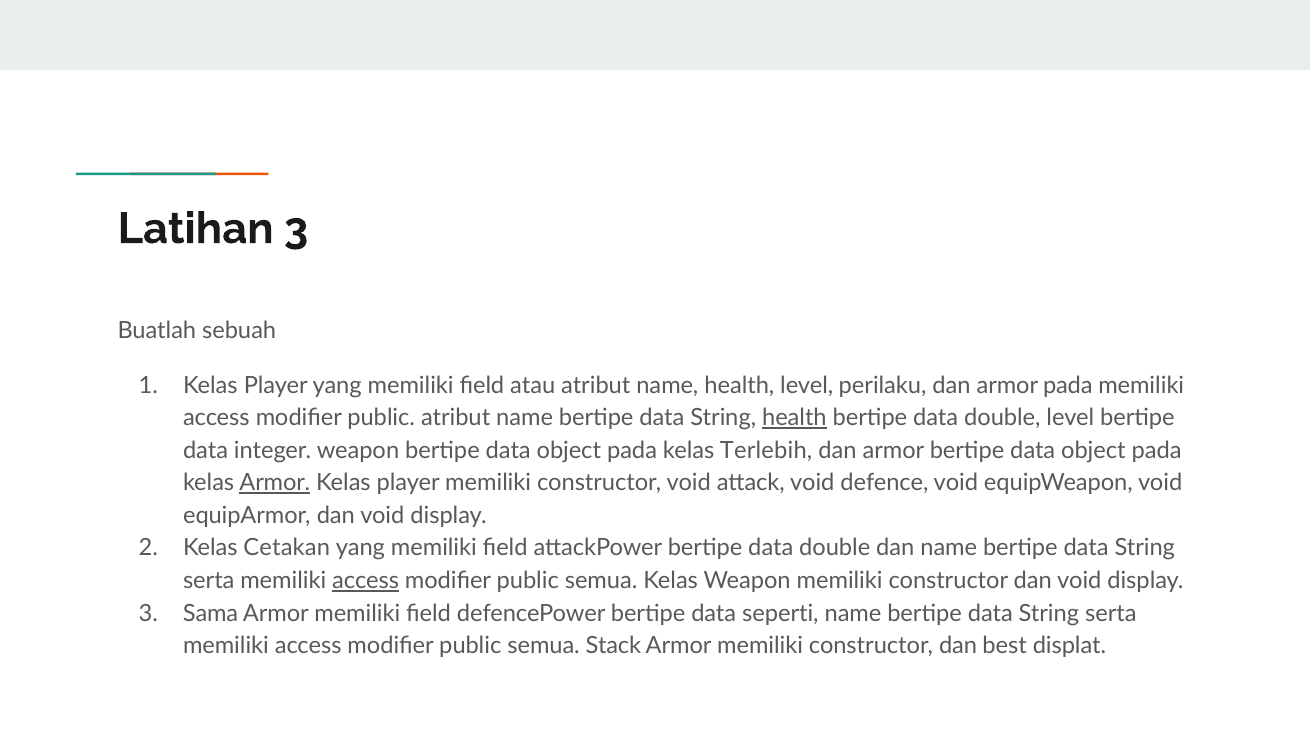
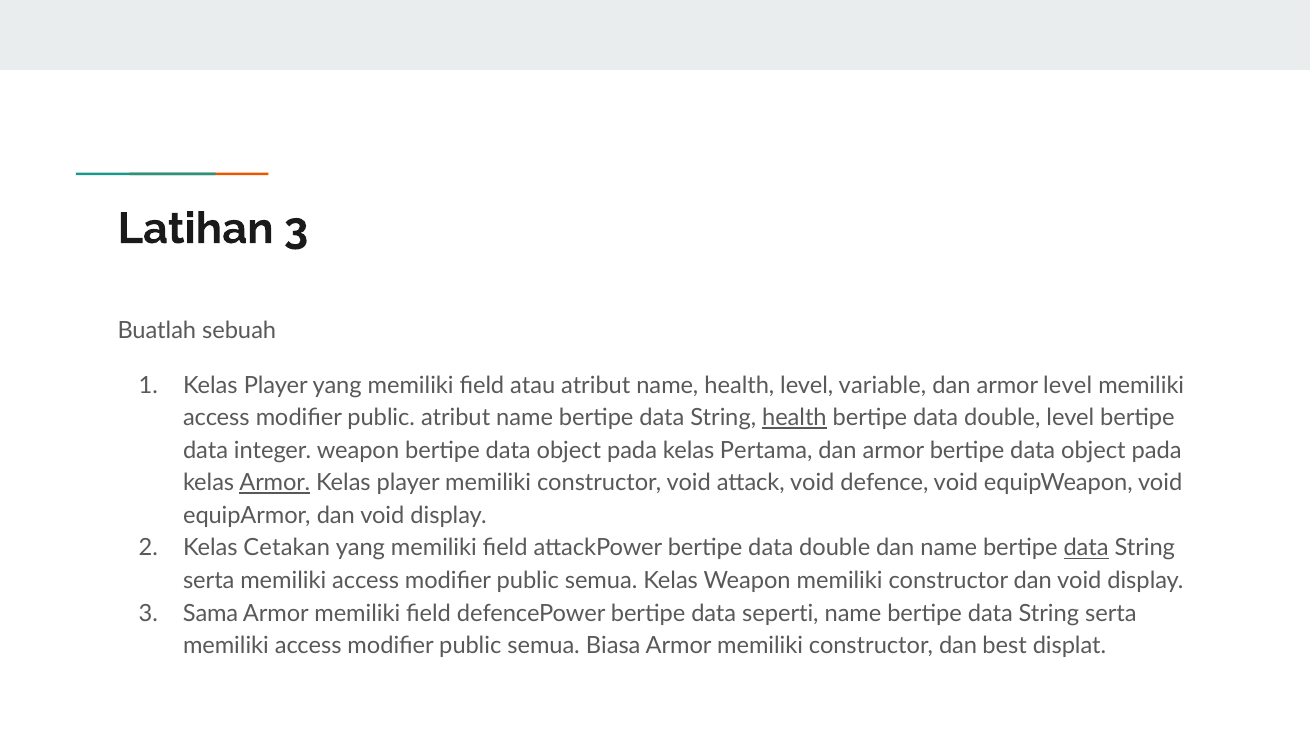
perilaku: perilaku -> variable (883, 385)
armor pada: pada -> level (1068, 385)
Terlebih: Terlebih -> Pertama (766, 450)
data underline: none -> present (1086, 548)
access underline: present -> none (366, 581)
Stack: Stack -> Biasa (613, 646)
